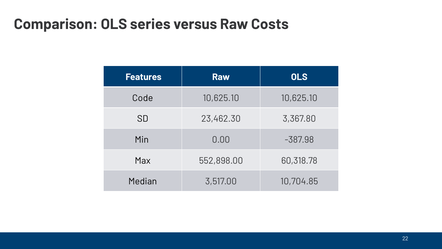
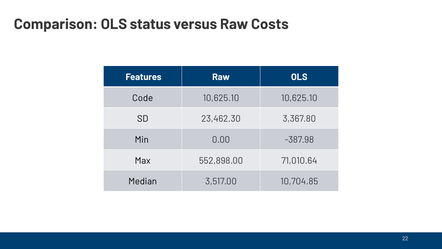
series: series -> status (150, 24)
60,318.78: 60,318.78 -> 71,010.64 (299, 160)
